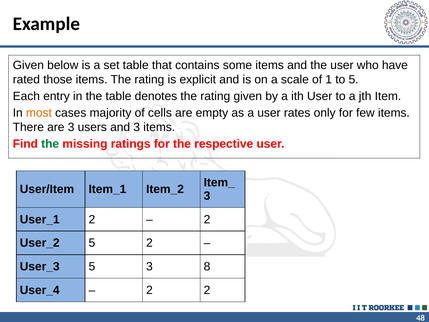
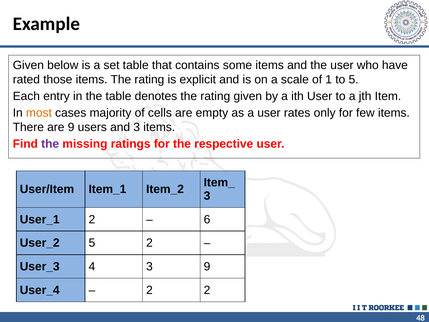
are 3: 3 -> 9 (71, 127)
the colour: green -> purple (50, 144)
2: 2 -> 6 (207, 219)
5: 5 -> 4 (92, 266)
3 8: 8 -> 9 (207, 266)
